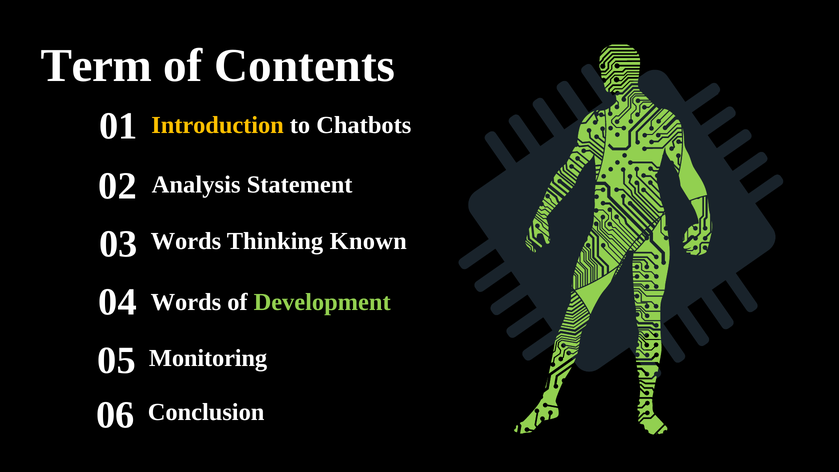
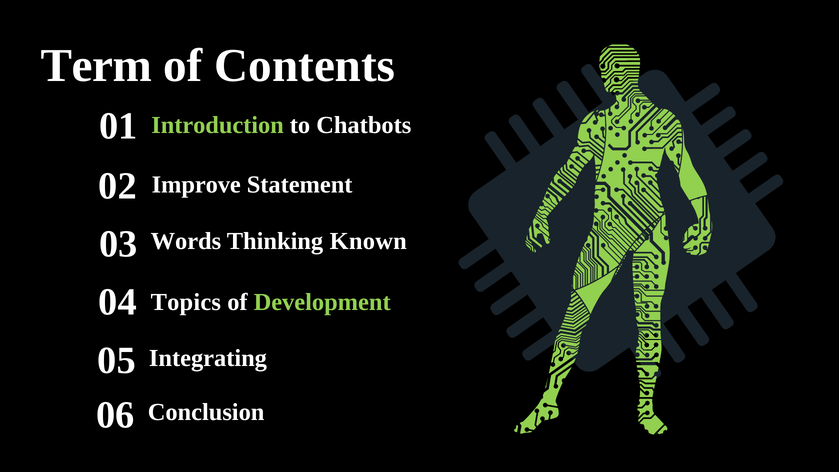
Introduction colour: yellow -> light green (218, 125)
Analysis: Analysis -> Improve (196, 185)
Words: Words -> Topics (186, 302)
Monitoring: Monitoring -> Integrating (208, 358)
